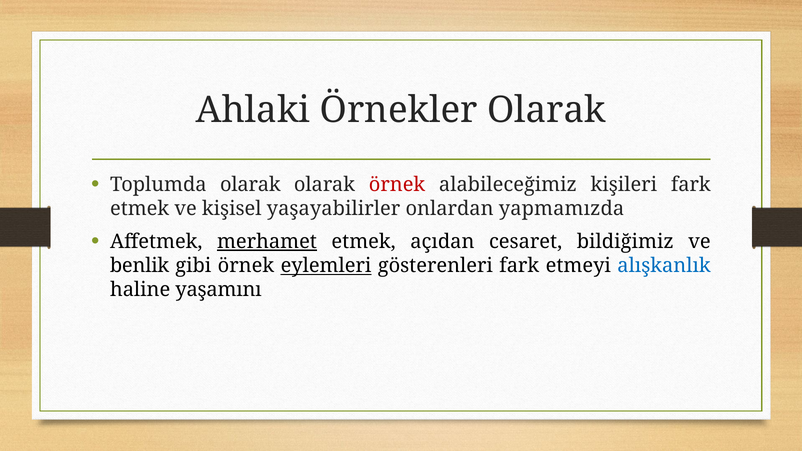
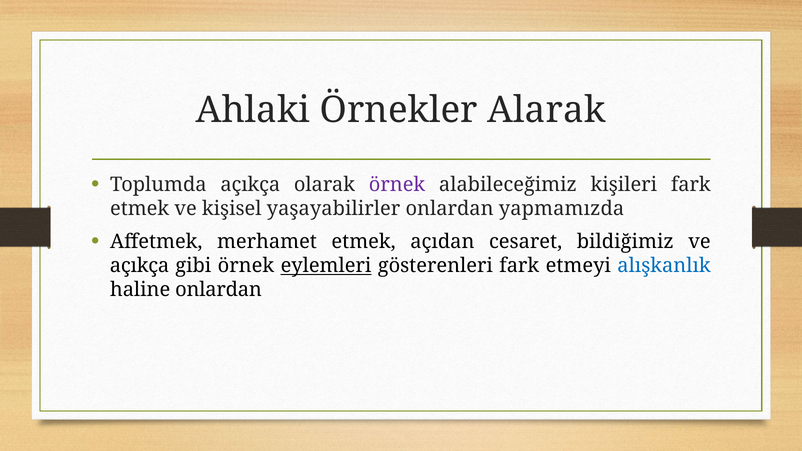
Örnekler Olarak: Olarak -> Alarak (546, 110)
Toplumda olarak: olarak -> açıkça (250, 185)
örnek colour: red -> purple (397, 185)
merhamet underline: present -> none (267, 242)
benlik: benlik -> açıkça (140, 266)
haline yaşamını: yaşamını -> onlardan (219, 290)
